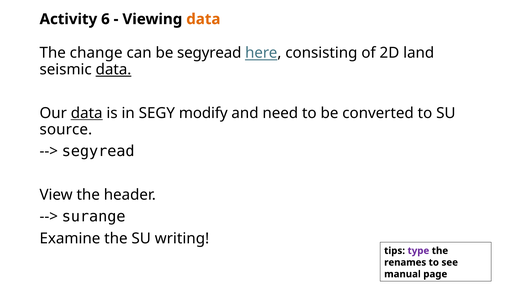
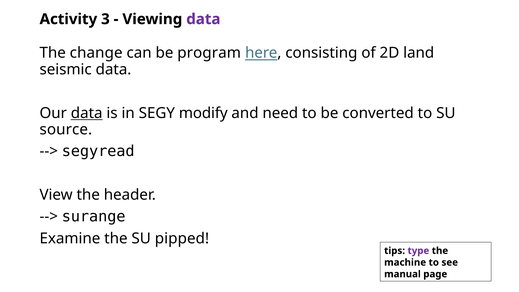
6: 6 -> 3 (105, 19)
data colour: orange -> purple (203, 19)
be segyread: segyread -> program (209, 53)
data underline: present -> none (114, 70)
writing: writing -> pipped (182, 238)
renames: renames -> machine (405, 262)
